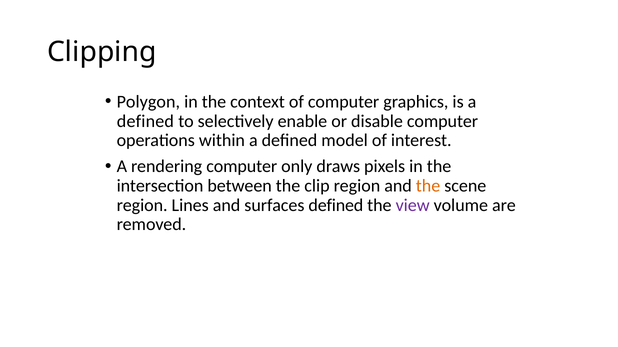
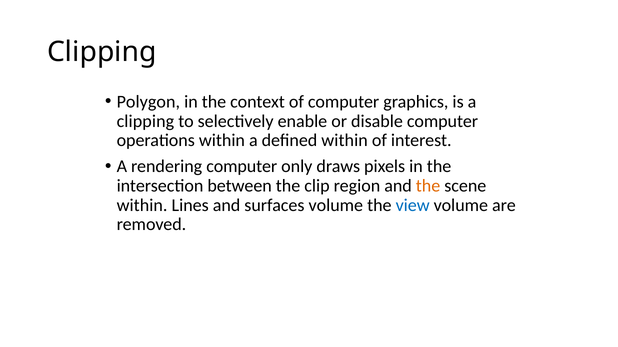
defined: defined -> clipping (145, 121)
defined model: model -> within (345, 141)
region: region -> within (142, 206)
surfaces defined: defined -> volume (336, 206)
view colour: purple -> blue (413, 206)
